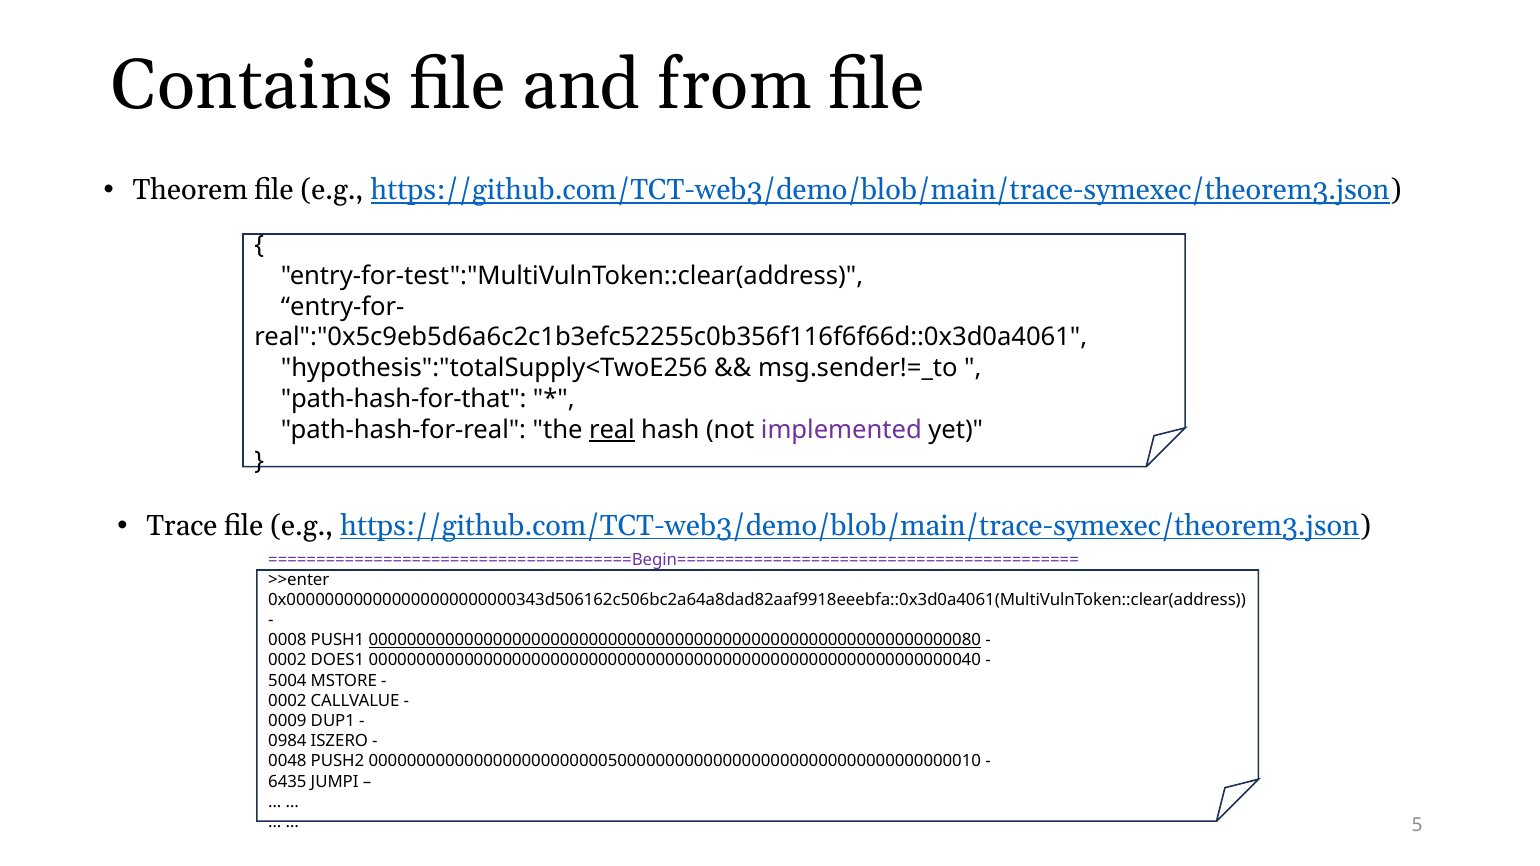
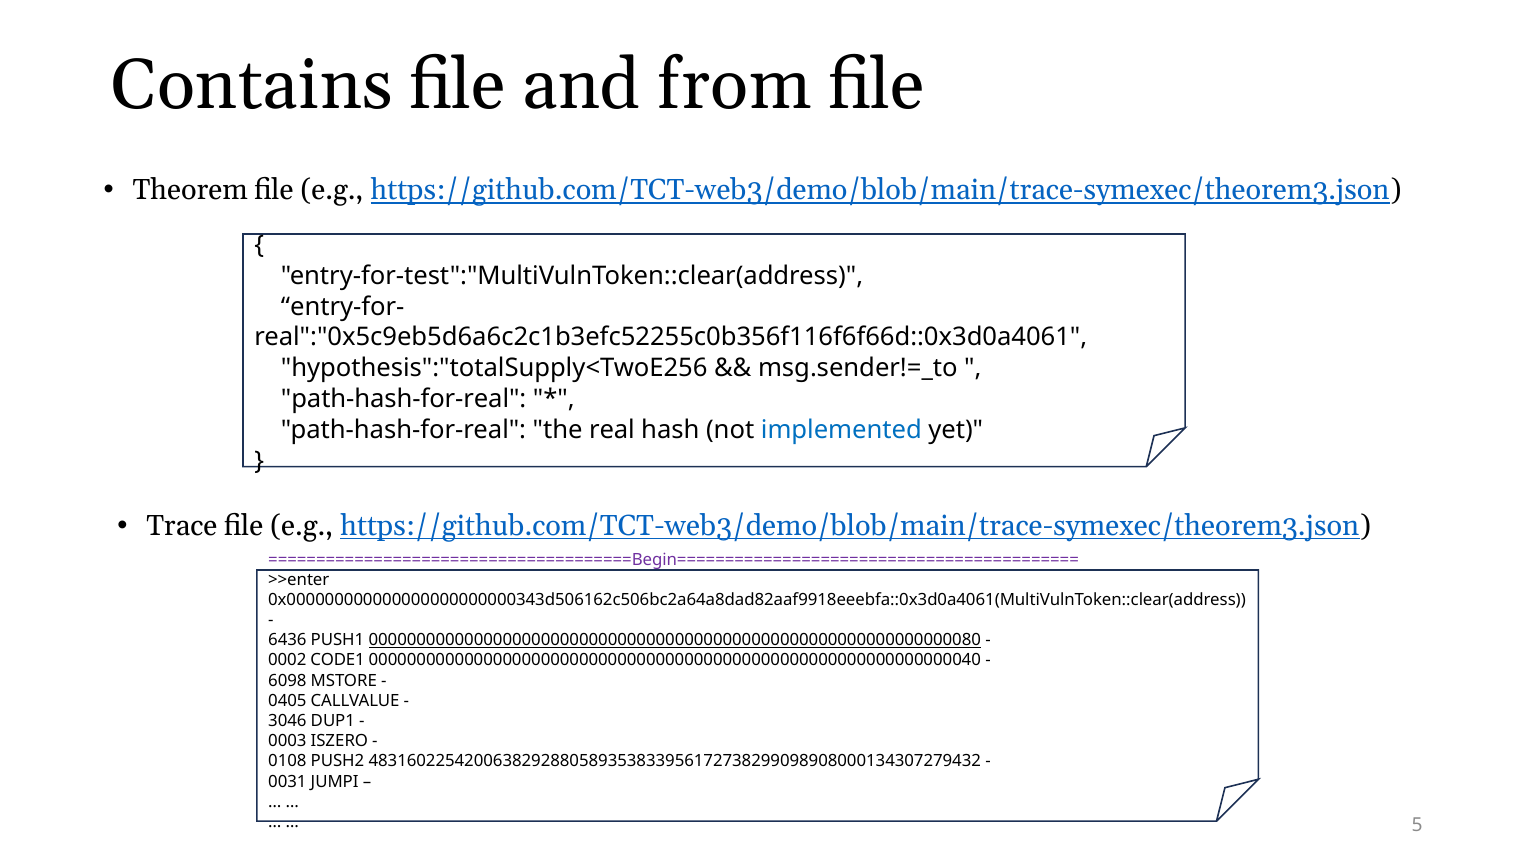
path-hash-for-that: path-hash-for-that -> path-hash-for-real (404, 399)
real underline: present -> none (612, 430)
implemented colour: purple -> blue (841, 430)
0008: 0008 -> 6436 (287, 640)
DOES1: DOES1 -> CODE1 (338, 661)
5004: 5004 -> 6098 (287, 681)
0002: 0002 -> 0405 (287, 701)
0009: 0009 -> 3046 (287, 721)
0984: 0984 -> 0003 (287, 741)
0048: 0048 -> 0108 (287, 762)
0000000000000000000000000500000000000000000000000000000000000010: 0000000000000000000000000500000000000000000000000000000000000010 -> 4831602254200638292880589353833956172738299098908000134307279432 (675, 762)
6435: 6435 -> 0031 (287, 782)
